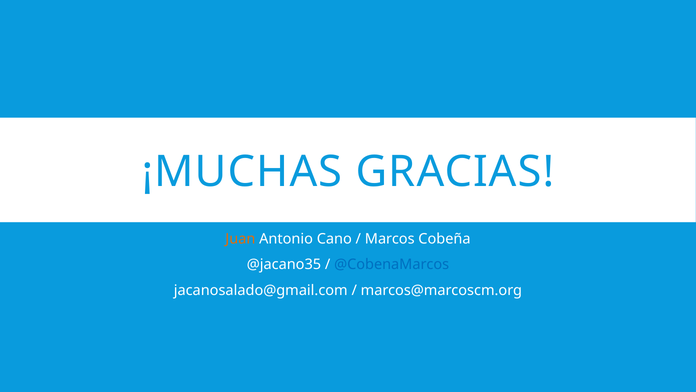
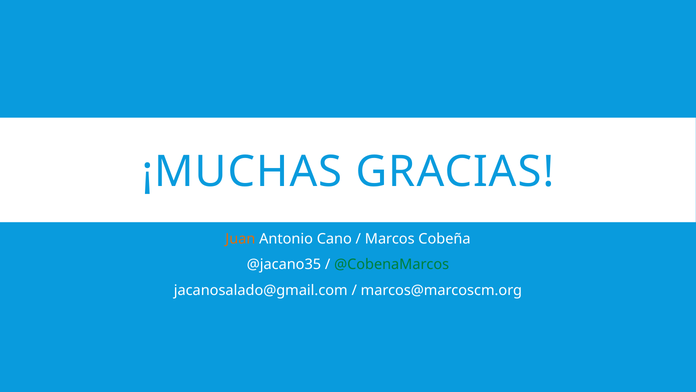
@CobenaMarcos colour: blue -> green (392, 264)
